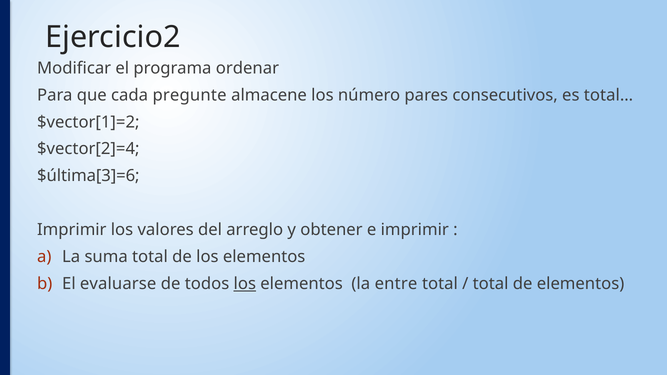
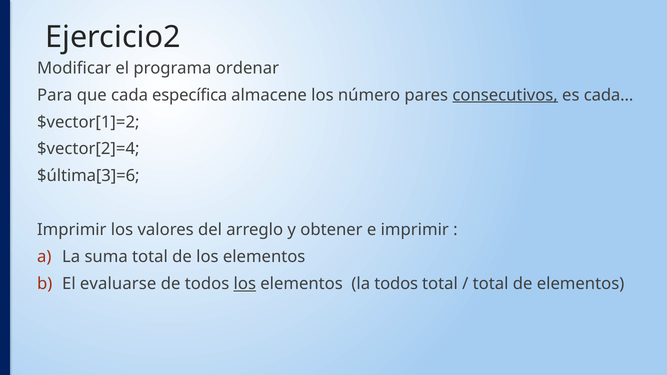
pregunte: pregunte -> específica (190, 95)
consecutivos underline: none -> present (505, 95)
total…: total… -> cada… (609, 95)
la entre: entre -> todos (396, 284)
